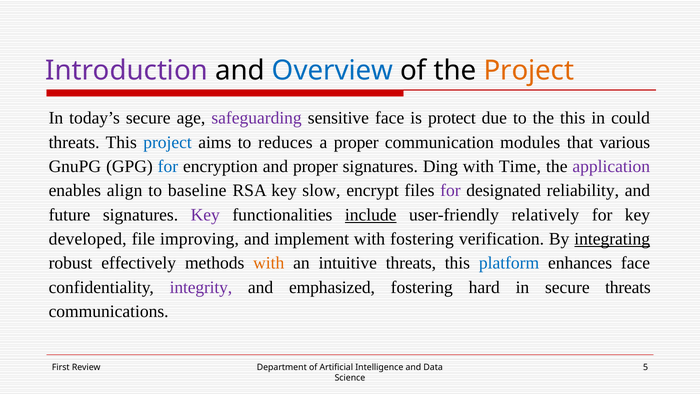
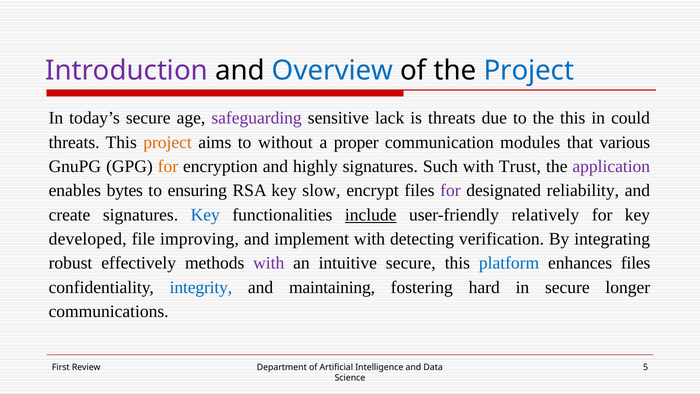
Project colour: orange -> blue (529, 70)
sensitive face: face -> lack (390, 118)
is protect: protect -> threats (452, 118)
project colour: blue -> orange (168, 142)
reduces: reduces -> without (285, 142)
for colour: blue -> orange (168, 166)
and proper: proper -> highly (315, 166)
Ding: Ding -> Such (440, 166)
Time: Time -> Trust (520, 166)
align: align -> bytes (125, 191)
baseline: baseline -> ensuring (197, 191)
future: future -> create (69, 215)
Key colour: purple -> blue (205, 215)
with fostering: fostering -> detecting (422, 239)
integrating underline: present -> none (612, 239)
with colour: orange -> purple (269, 263)
intuitive threats: threats -> secure (411, 263)
enhances face: face -> files (636, 263)
integrity colour: purple -> blue (201, 287)
emphasized: emphasized -> maintaining (332, 287)
secure threats: threats -> longer (628, 287)
